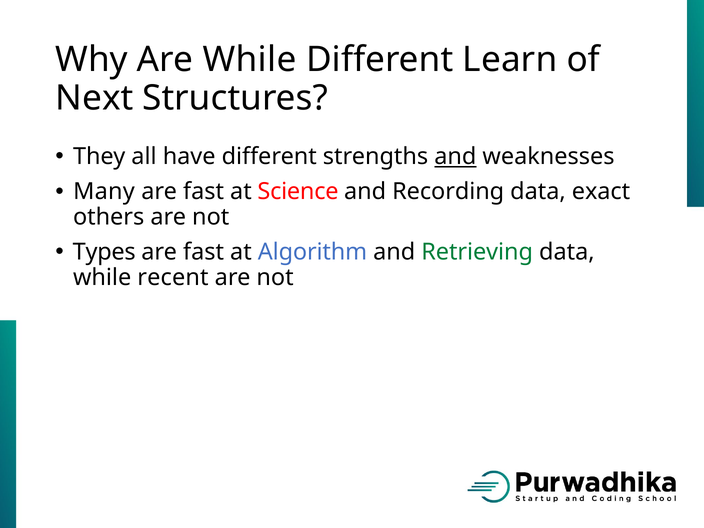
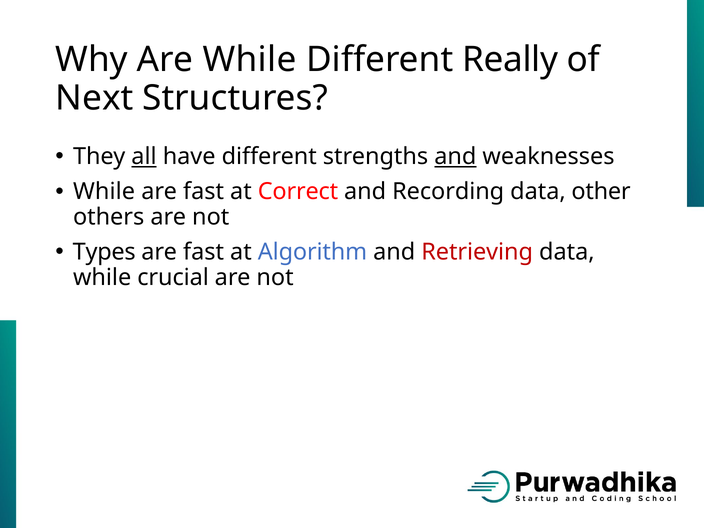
Learn: Learn -> Really (510, 60)
all underline: none -> present (144, 157)
Many: Many -> While (104, 192)
Science: Science -> Correct (298, 192)
exact: exact -> other (601, 192)
Retrieving colour: green -> red (477, 252)
recent: recent -> crucial (173, 278)
